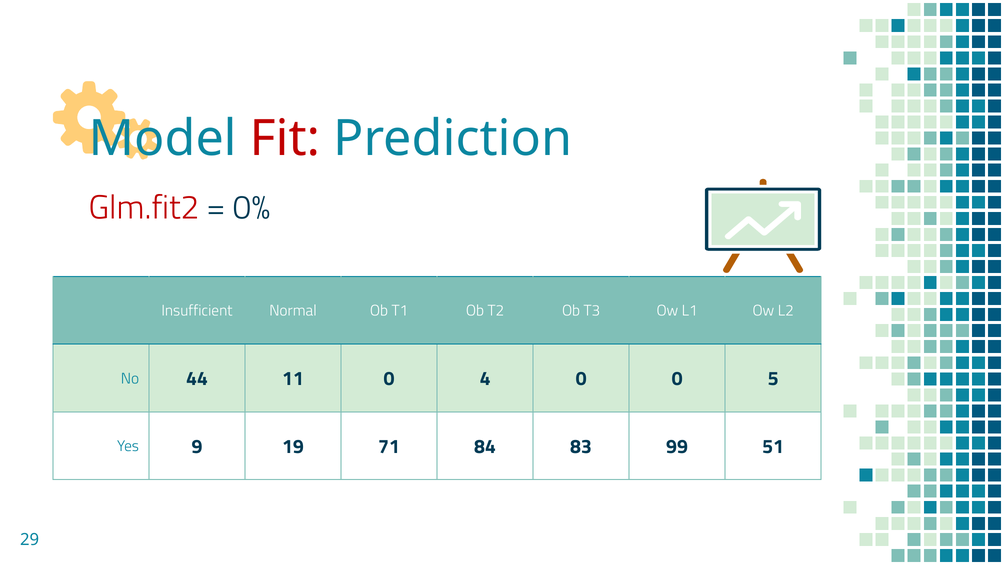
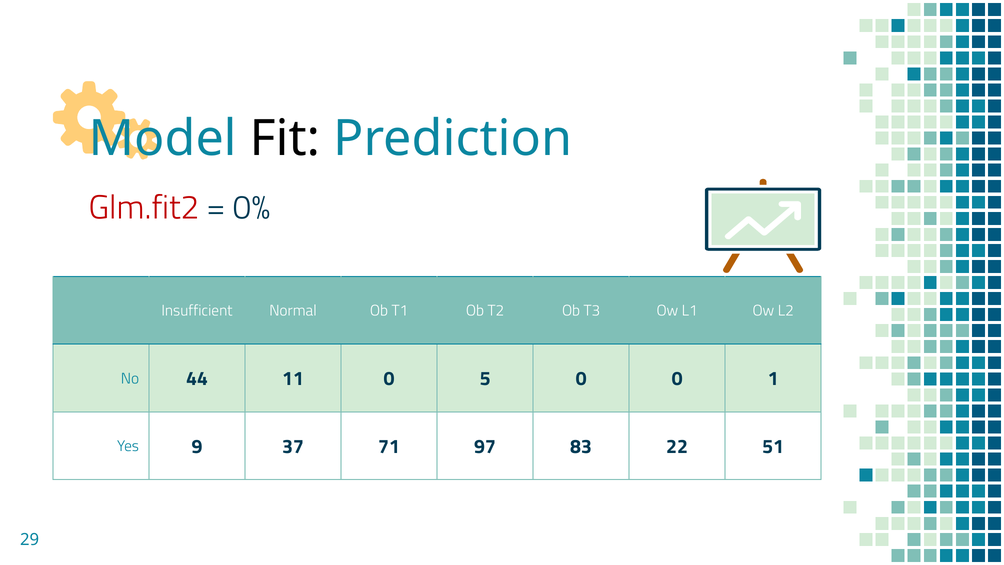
Fit colour: red -> black (285, 139)
4: 4 -> 5 (485, 379)
5: 5 -> 1 (773, 379)
19: 19 -> 37 (293, 446)
84: 84 -> 97 (485, 446)
99: 99 -> 22 (677, 446)
